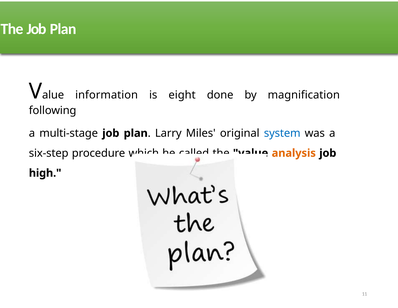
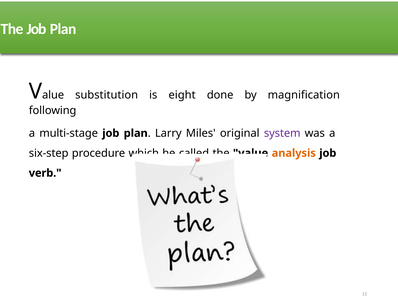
information: information -> substitution (107, 95)
system colour: blue -> purple (282, 133)
high: high -> verb (45, 173)
